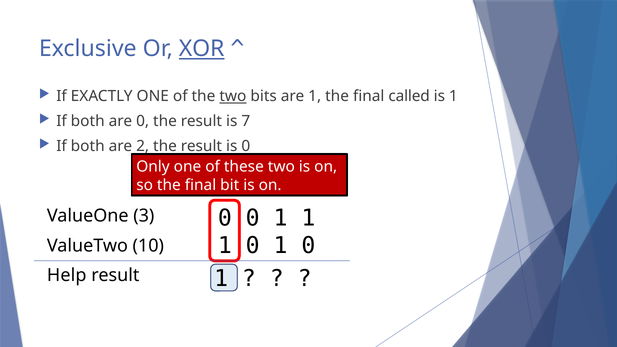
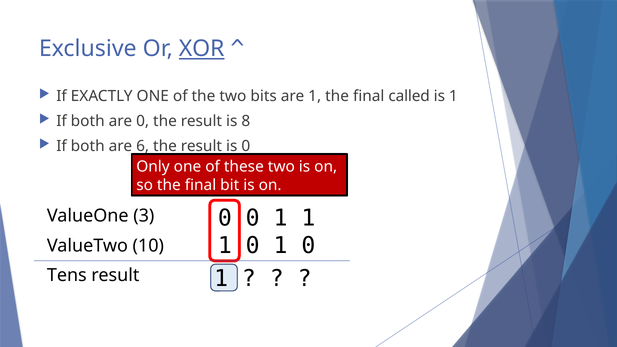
two underline: present -> none (233, 96)
7: 7 -> 8 (246, 121)
2: 2 -> 6 (143, 146)
Help: Help -> Tens (67, 275)
